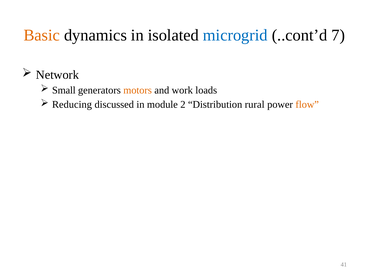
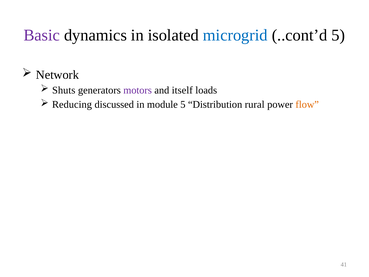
Basic colour: orange -> purple (42, 35)
..cont’d 7: 7 -> 5 (338, 35)
Small: Small -> Shuts (64, 90)
motors colour: orange -> purple (138, 90)
work: work -> itself (182, 90)
module 2: 2 -> 5 (183, 104)
